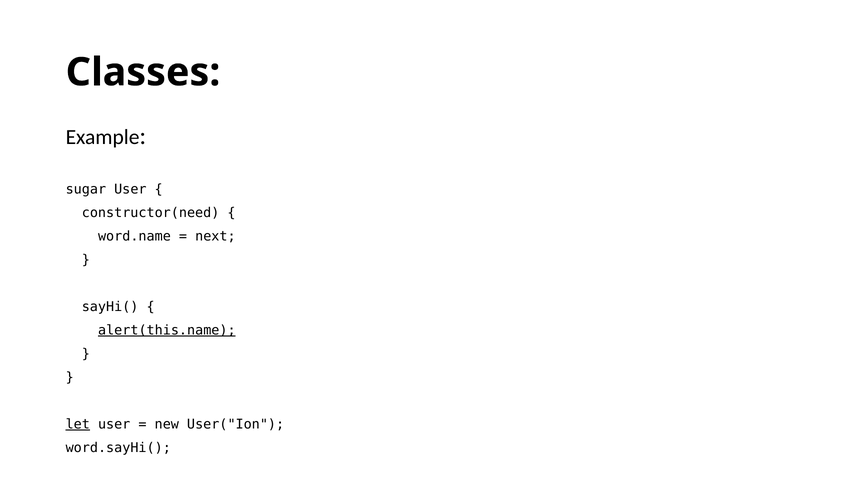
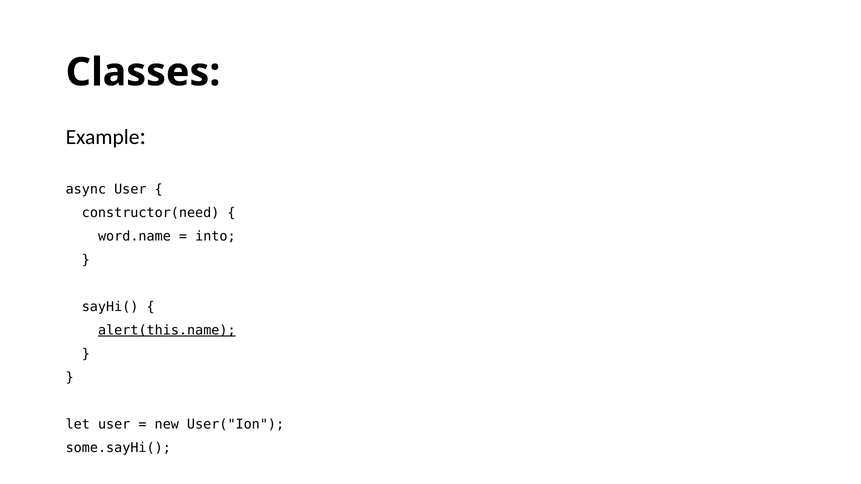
sugar: sugar -> async (86, 189)
next: next -> into (215, 236)
let underline: present -> none (78, 424)
word.sayHi(: word.sayHi( -> some.sayHi( (118, 448)
